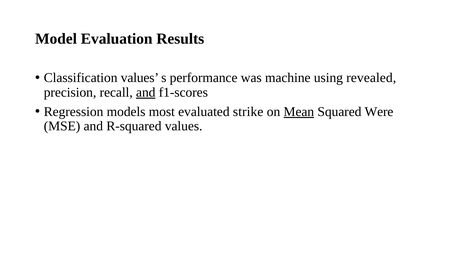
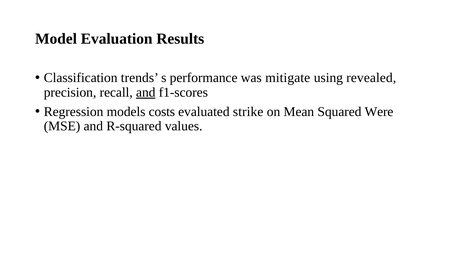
Classification values: values -> trends (140, 78)
machine: machine -> mitigate (288, 78)
most: most -> costs (162, 112)
Mean underline: present -> none (299, 112)
